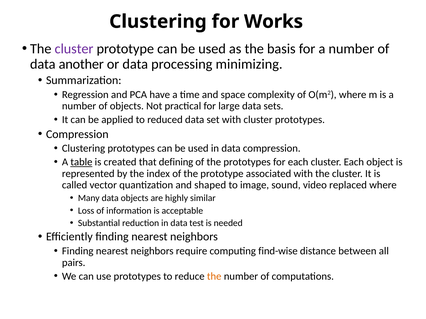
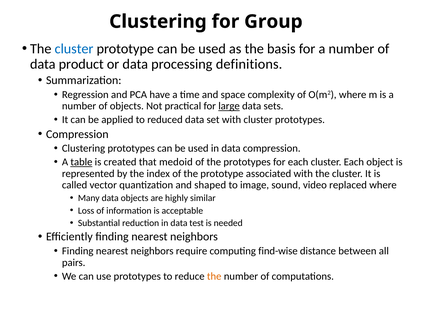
Works: Works -> Group (273, 22)
cluster colour: purple -> blue (74, 49)
another: another -> product (81, 64)
minimizing: minimizing -> definitions (249, 64)
large underline: none -> present (229, 106)
defining: defining -> medoid (176, 162)
